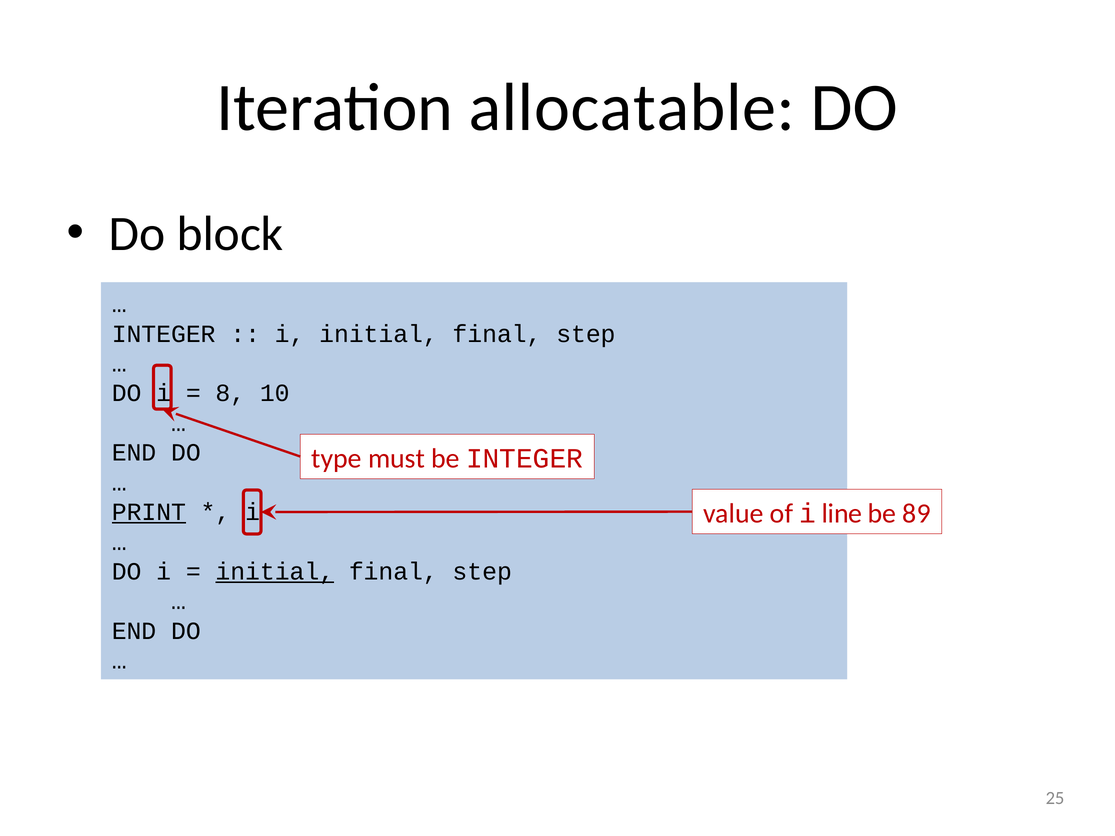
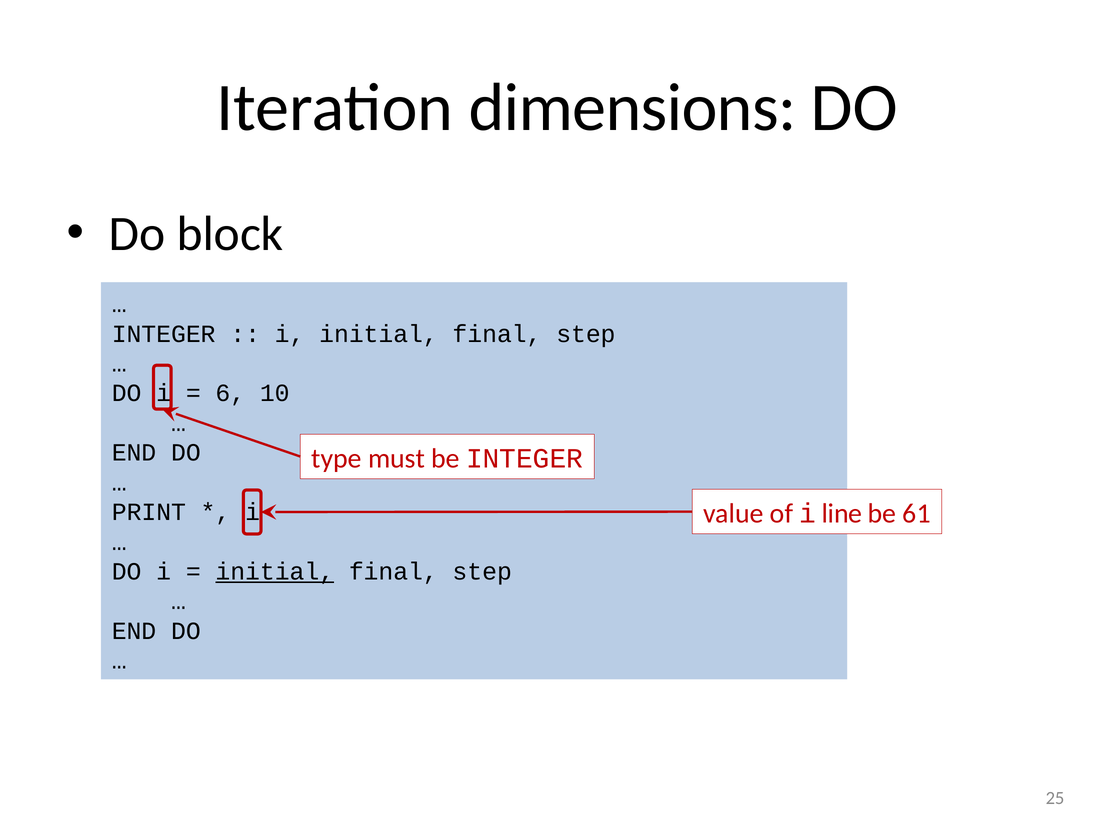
allocatable: allocatable -> dimensions (632, 108)
8: 8 -> 6 (230, 393)
89: 89 -> 61 (917, 514)
PRINT underline: present -> none (149, 512)
